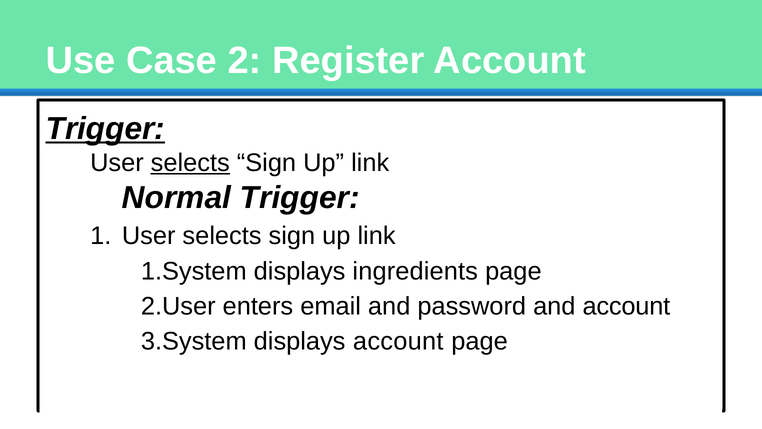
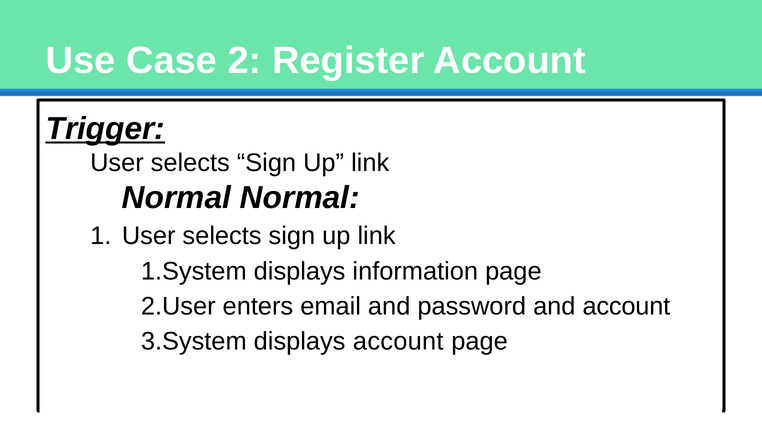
selects underline: present -> none (190, 163)
Normal Trigger: Trigger -> Normal (300, 197)
ingredients: ingredients -> information (415, 271)
